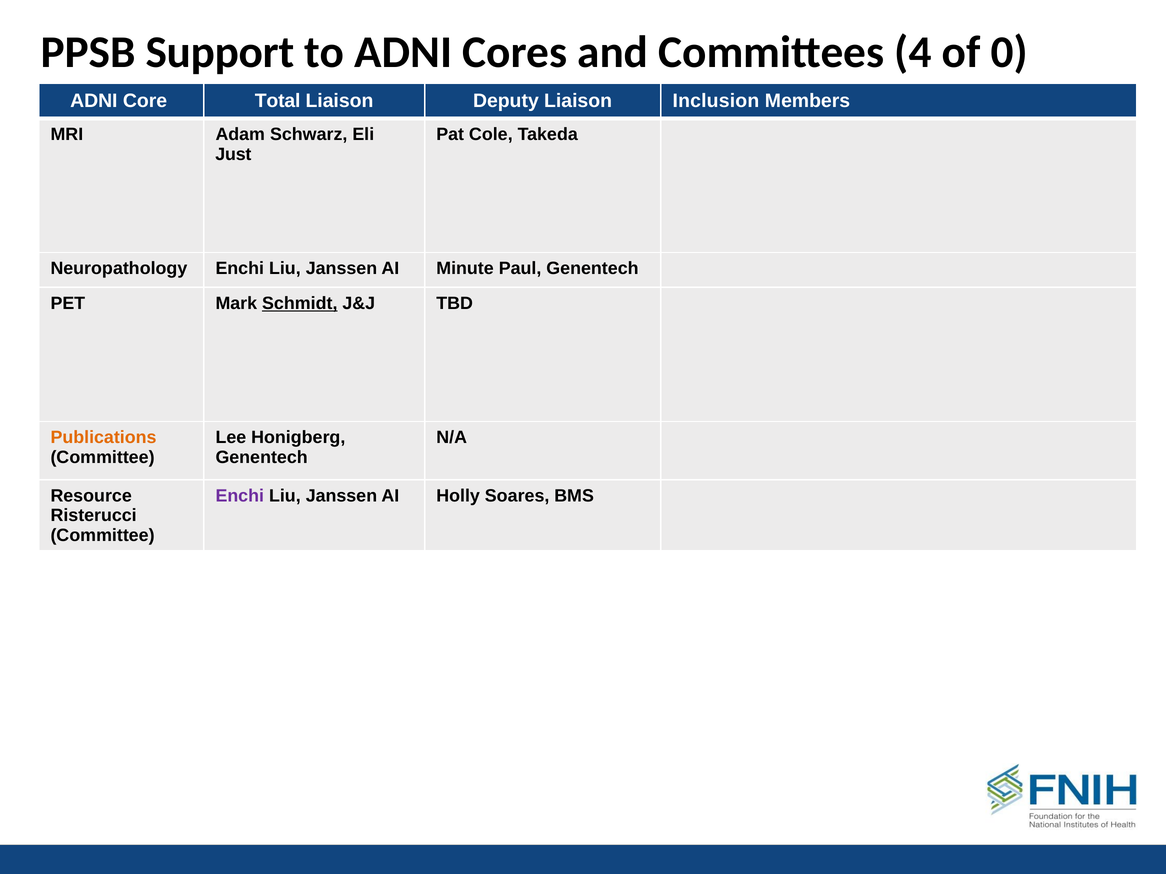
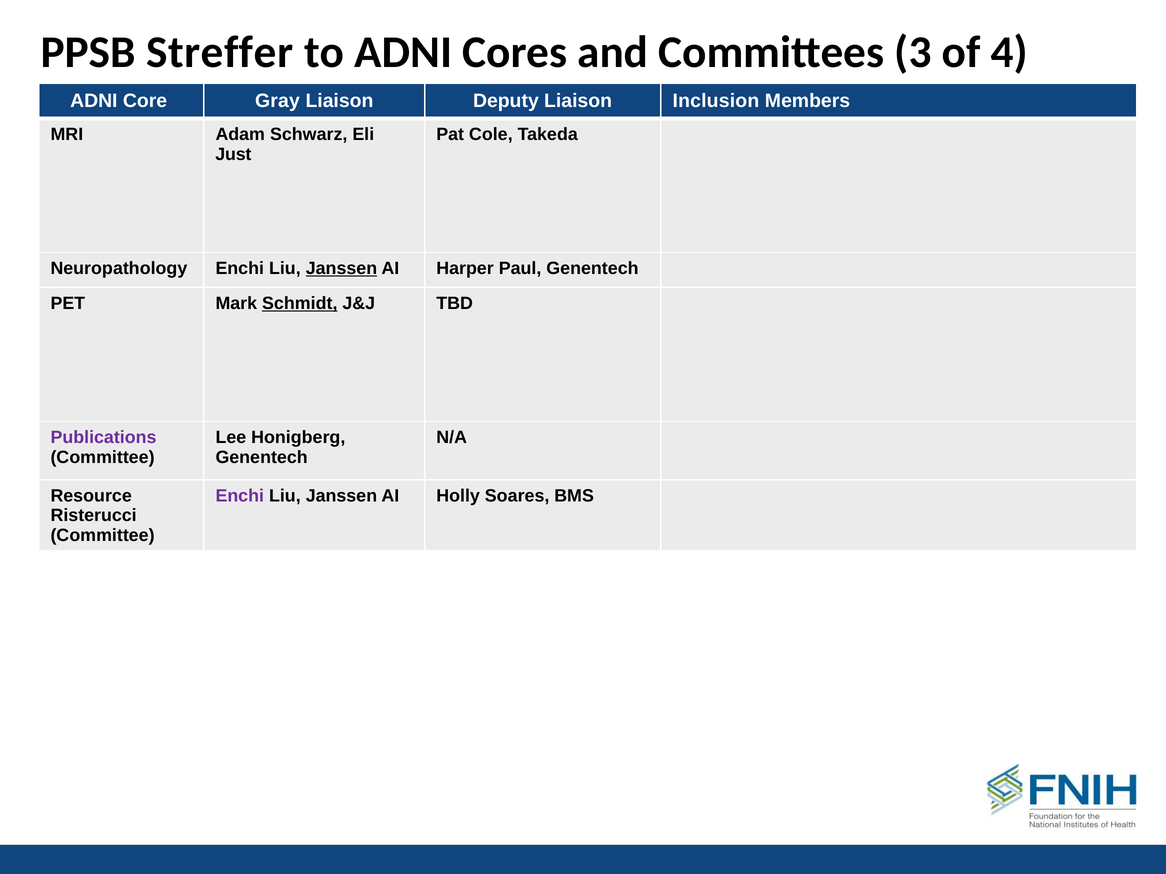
Support: Support -> Streffer (220, 52)
4: 4 -> 3 (913, 52)
0: 0 -> 4 (1009, 52)
Total: Total -> Gray (277, 101)
Janssen underline: none -> present (341, 269)
Minute: Minute -> Harper (465, 269)
Publications colour: orange -> purple (104, 438)
